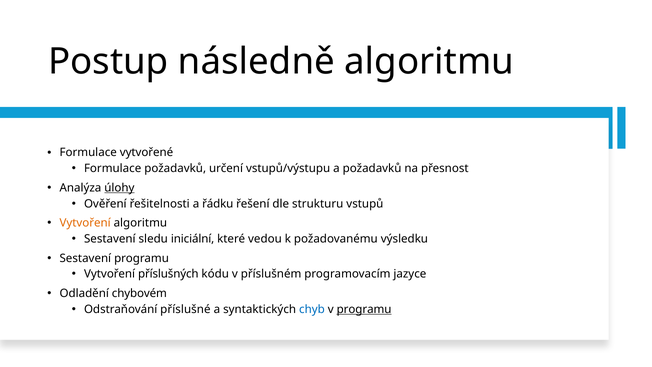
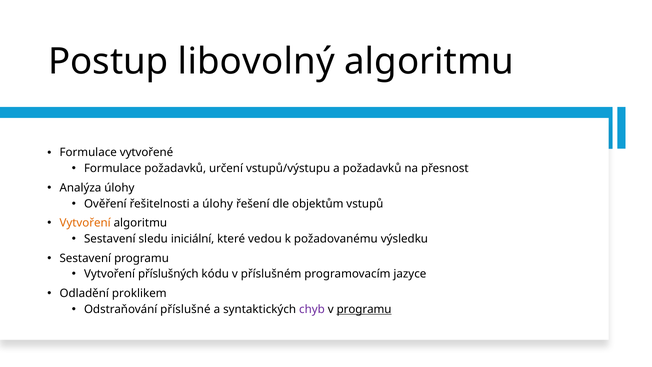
následně: následně -> libovolný (256, 62)
úlohy underline: present -> none (119, 188)
a řádku: řádku -> úlohy (218, 204)
strukturu: strukturu -> objektům (318, 204)
chybovém: chybovém -> proklikem (139, 293)
chyb colour: blue -> purple (312, 309)
